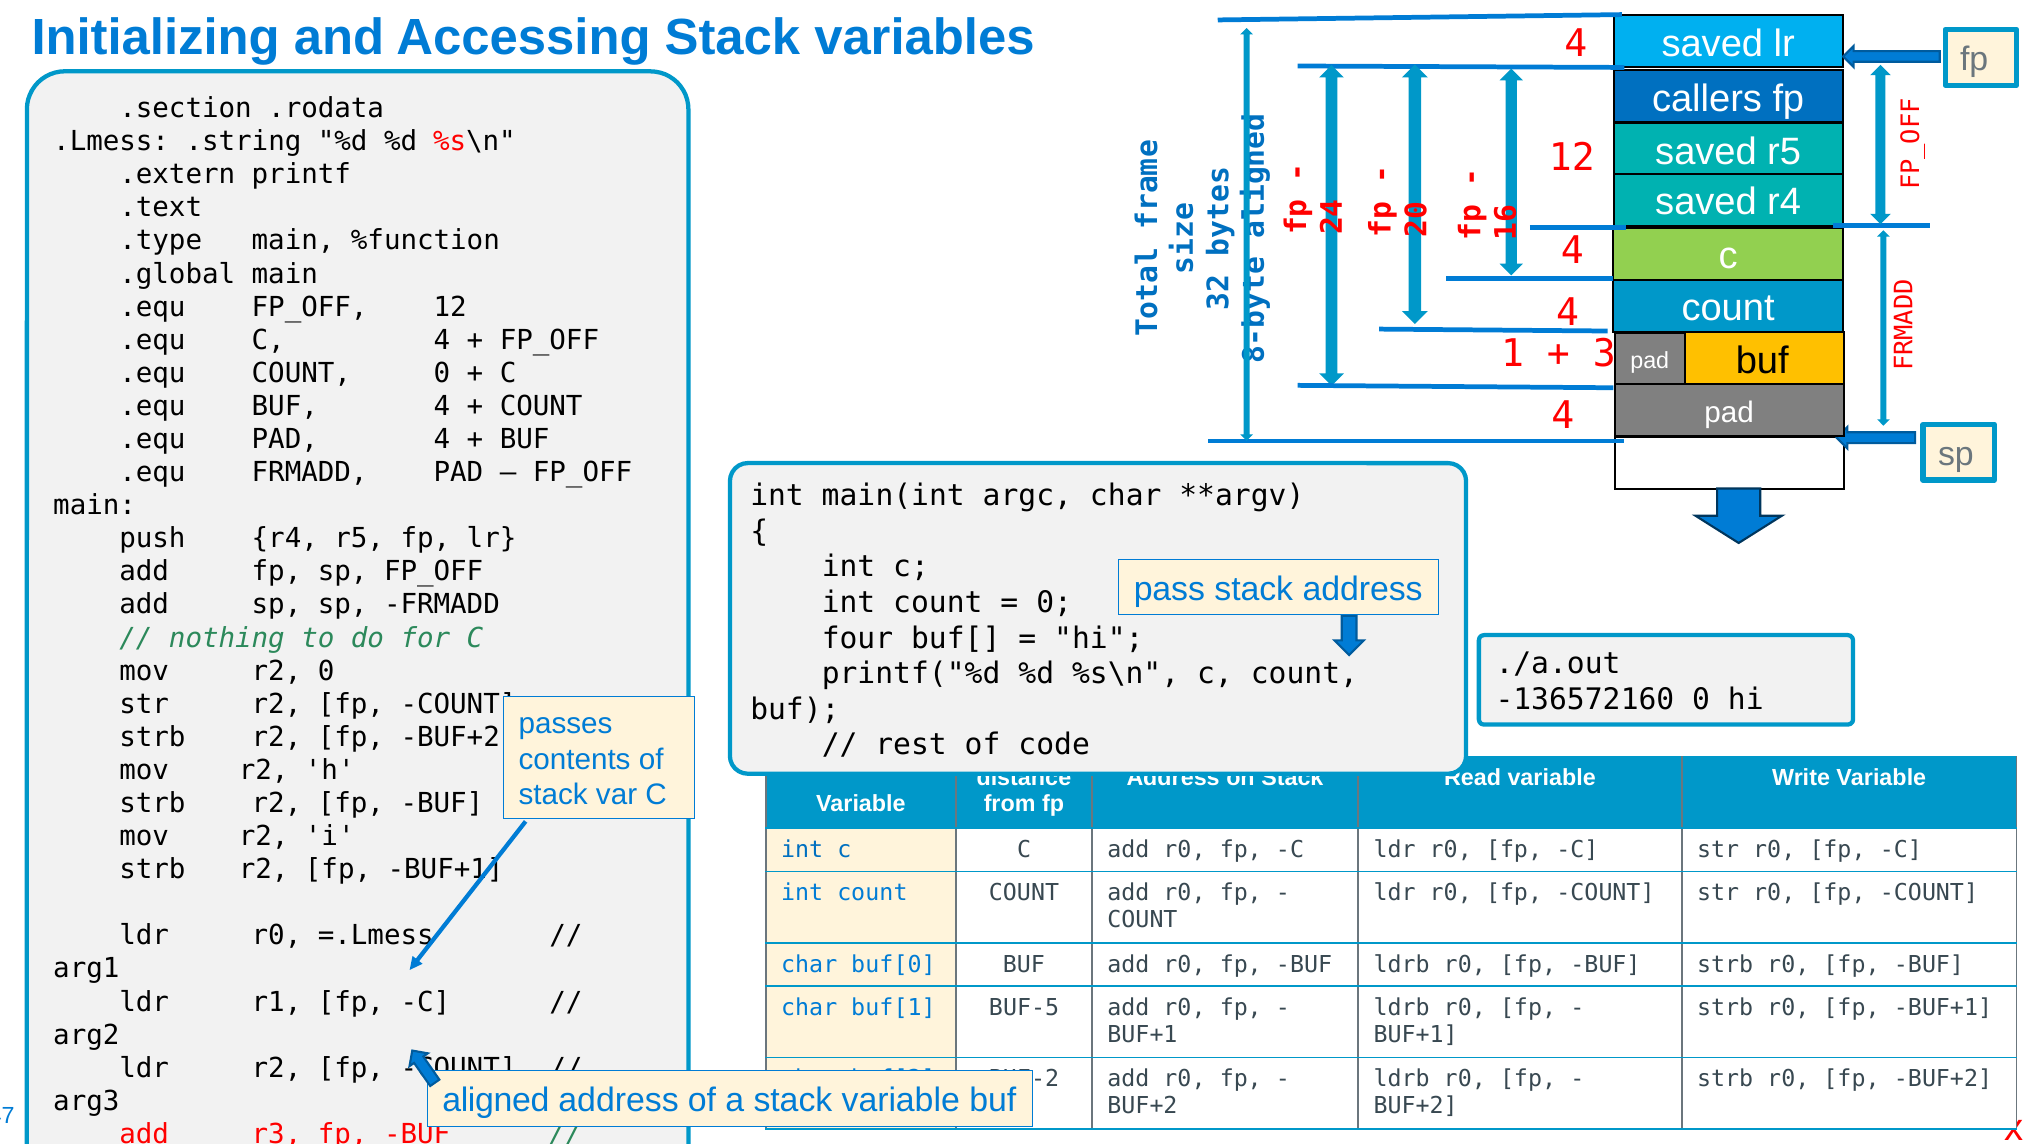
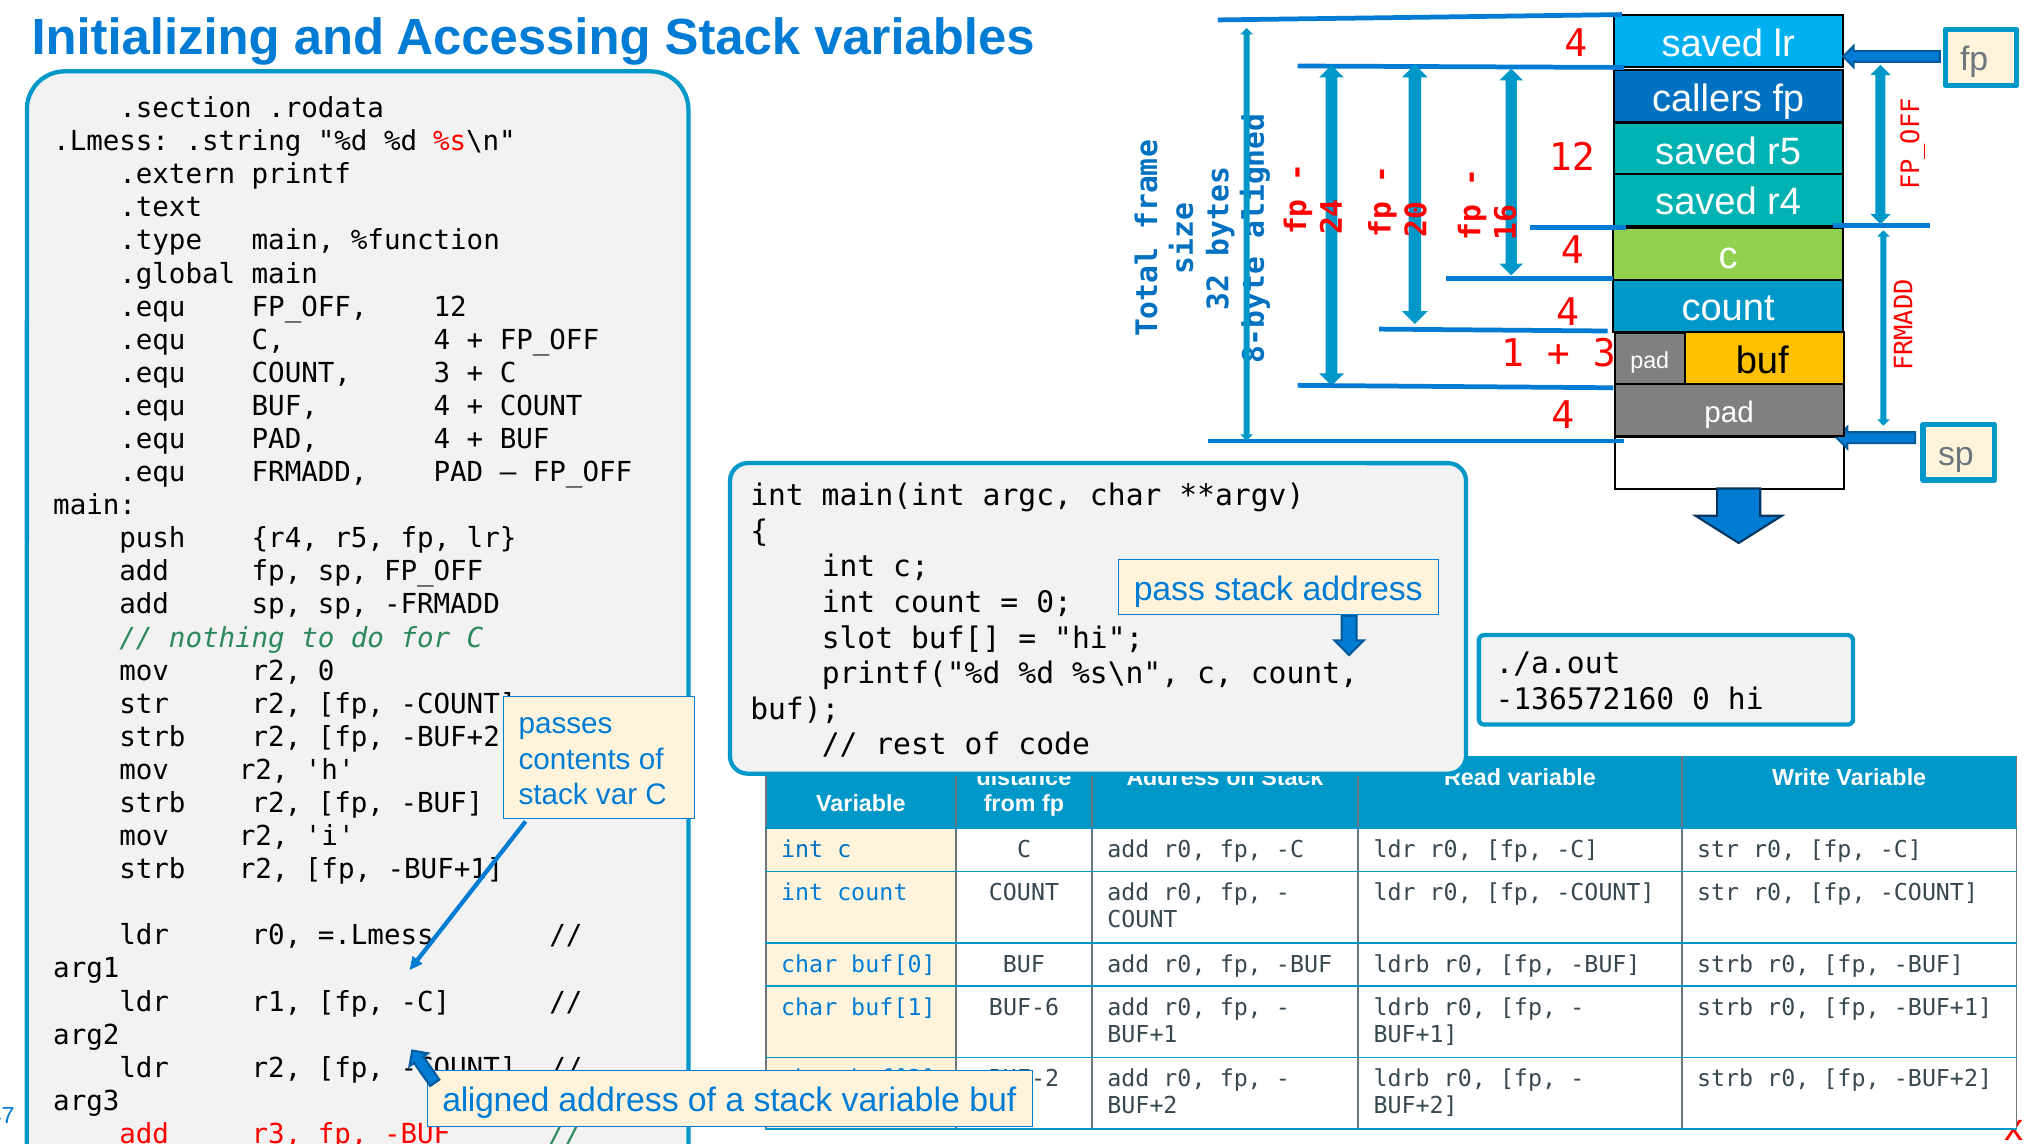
COUNT 0: 0 -> 3 (442, 373)
four: four -> slot (857, 638)
BUF-5: BUF-5 -> BUF-6 (1024, 1007)
